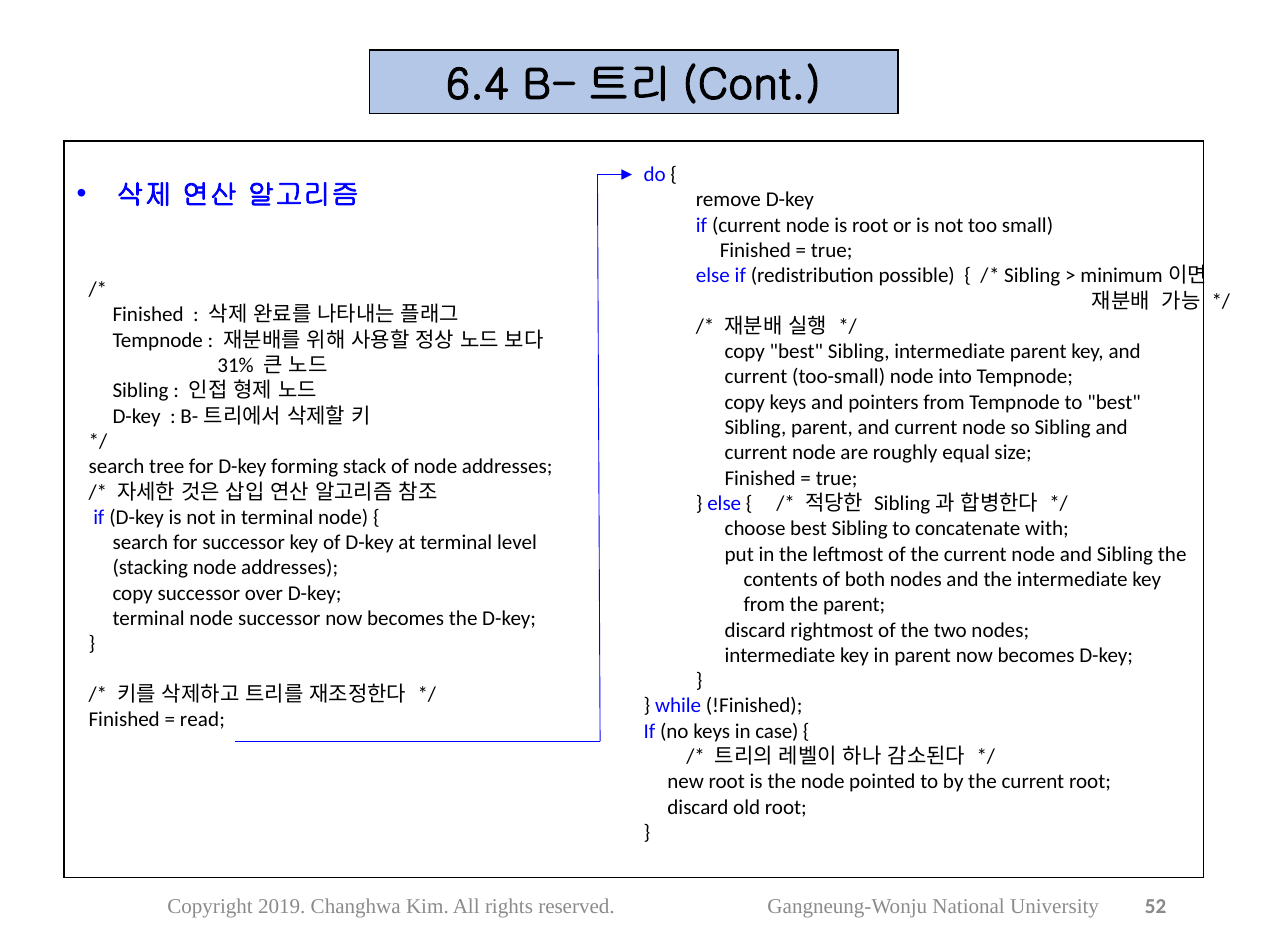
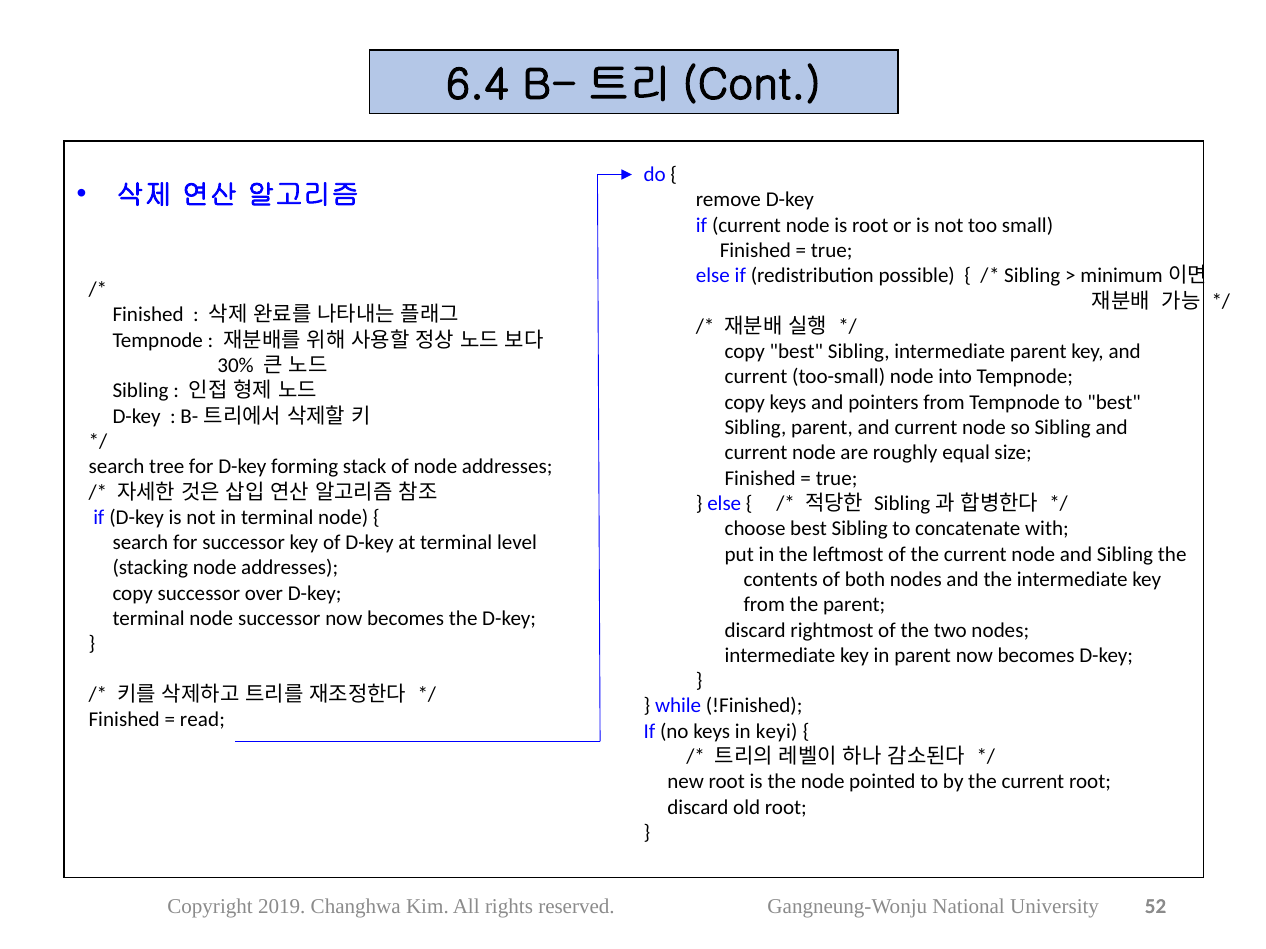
31%: 31% -> 30% (236, 366)
case: case -> keyi (777, 732)
